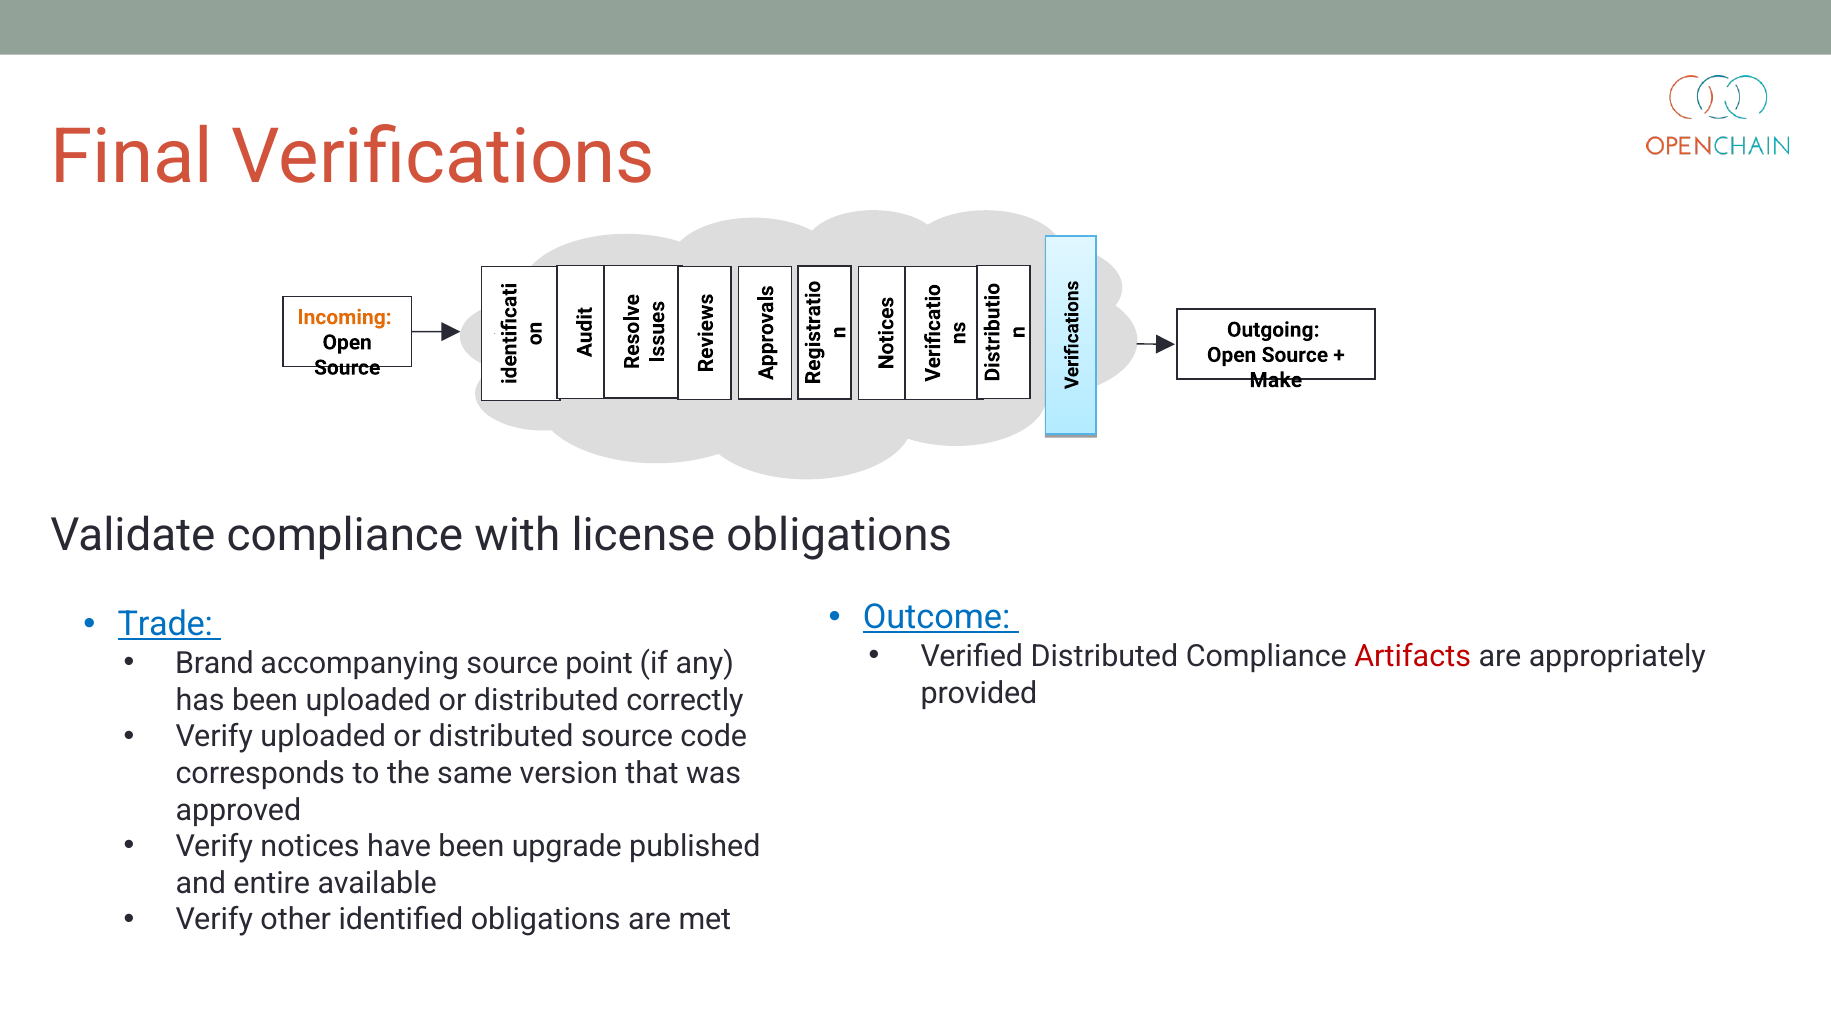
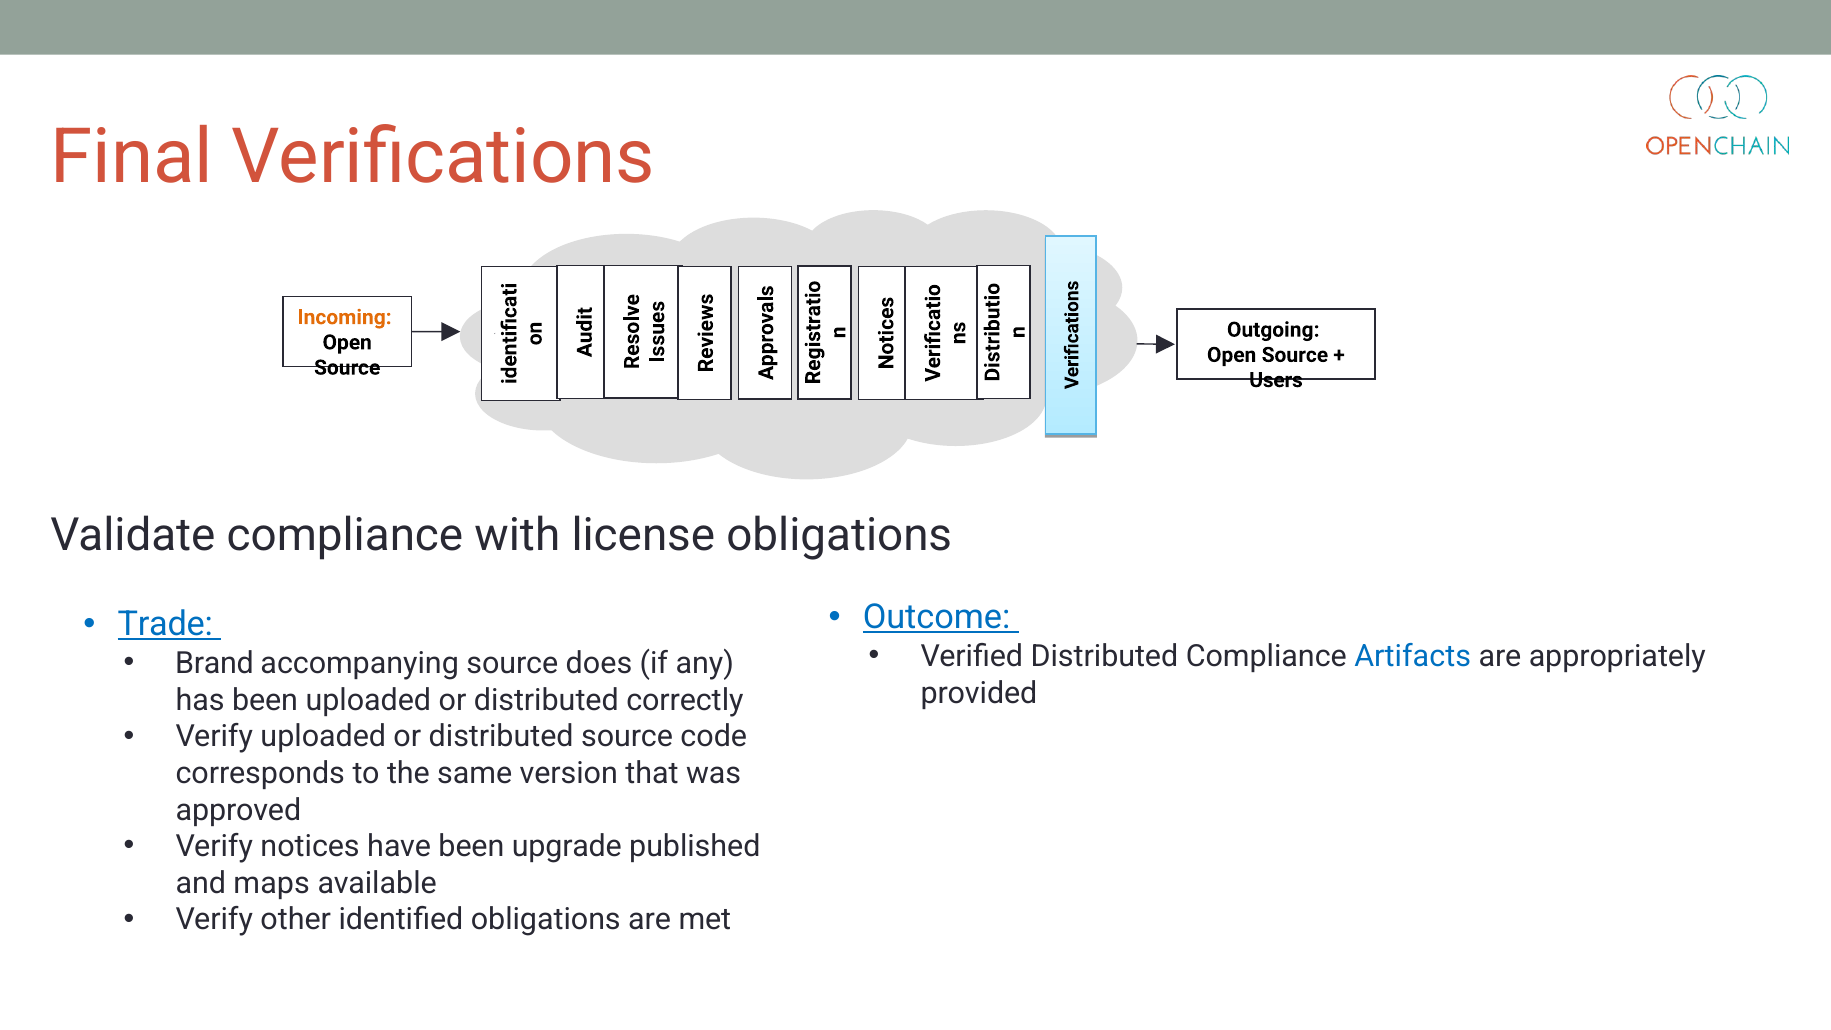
Make: Make -> Users (1276, 380)
Artifacts colour: red -> blue (1413, 657)
point: point -> does (599, 664)
entire: entire -> maps (272, 883)
